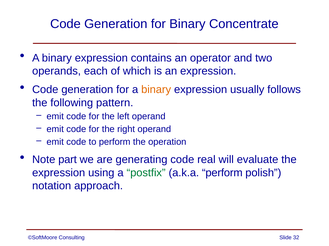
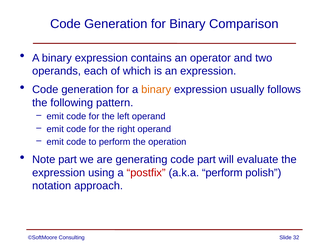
Concentrate: Concentrate -> Comparison (244, 24)
code real: real -> part (206, 160)
postfix colour: green -> red (146, 173)
